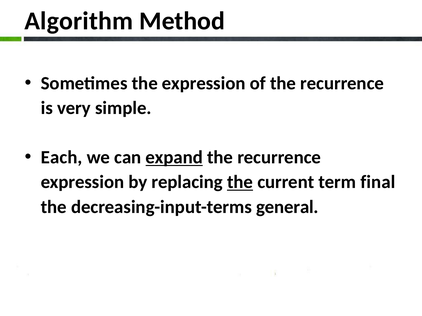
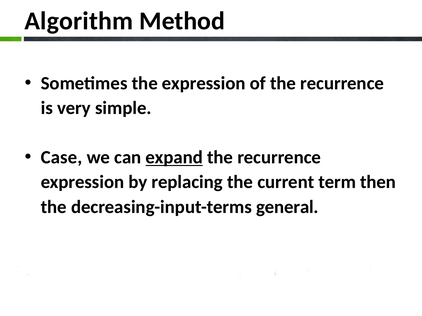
Each: Each -> Case (62, 158)
the underline: present -> none (240, 182)
final: final -> then (378, 182)
